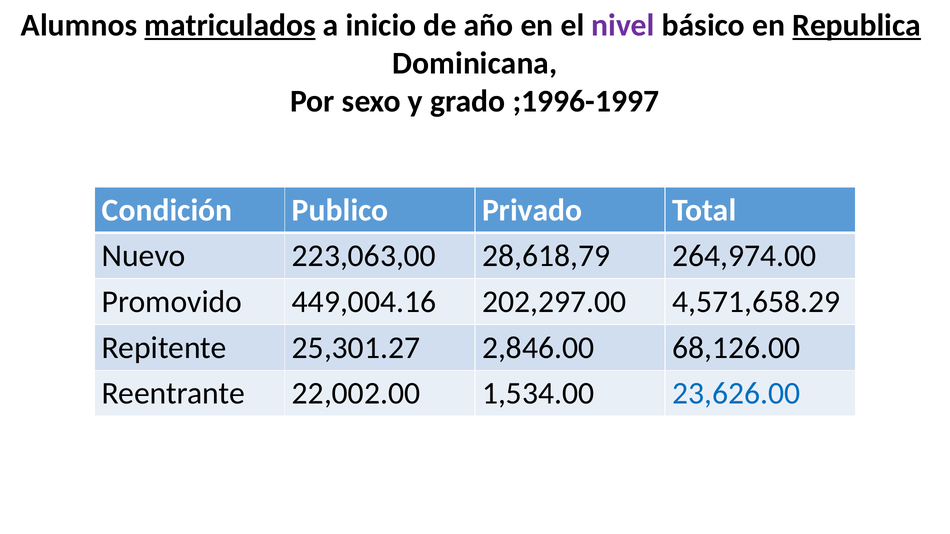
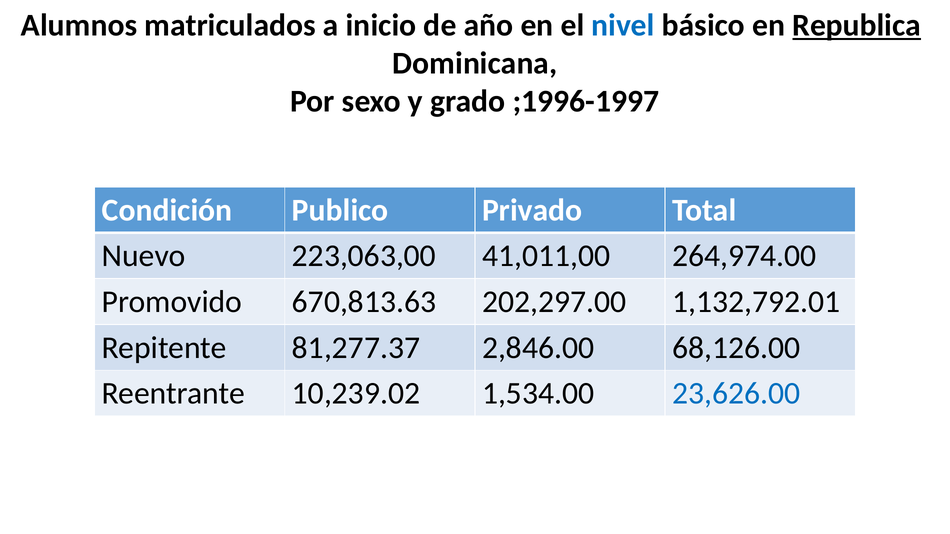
matriculados underline: present -> none (230, 25)
nivel colour: purple -> blue (623, 25)
28,618,79: 28,618,79 -> 41,011,00 (546, 256)
449,004.16: 449,004.16 -> 670,813.63 (364, 302)
4,571,658.29: 4,571,658.29 -> 1,132,792.01 (756, 302)
25,301.27: 25,301.27 -> 81,277.37 (356, 348)
22,002.00: 22,002.00 -> 10,239.02 (356, 394)
